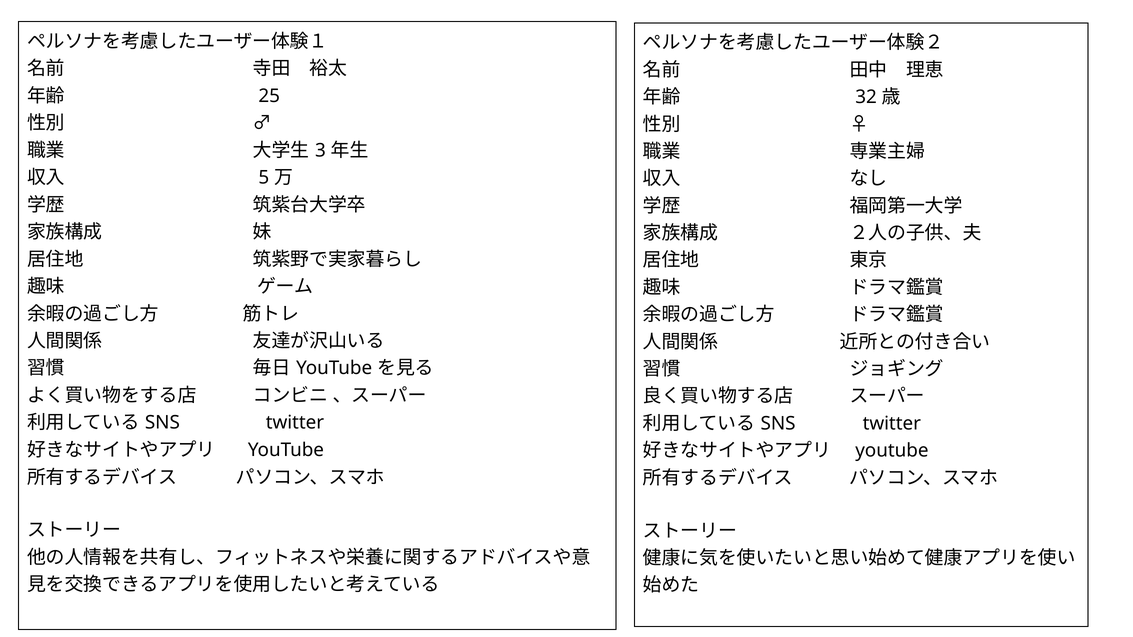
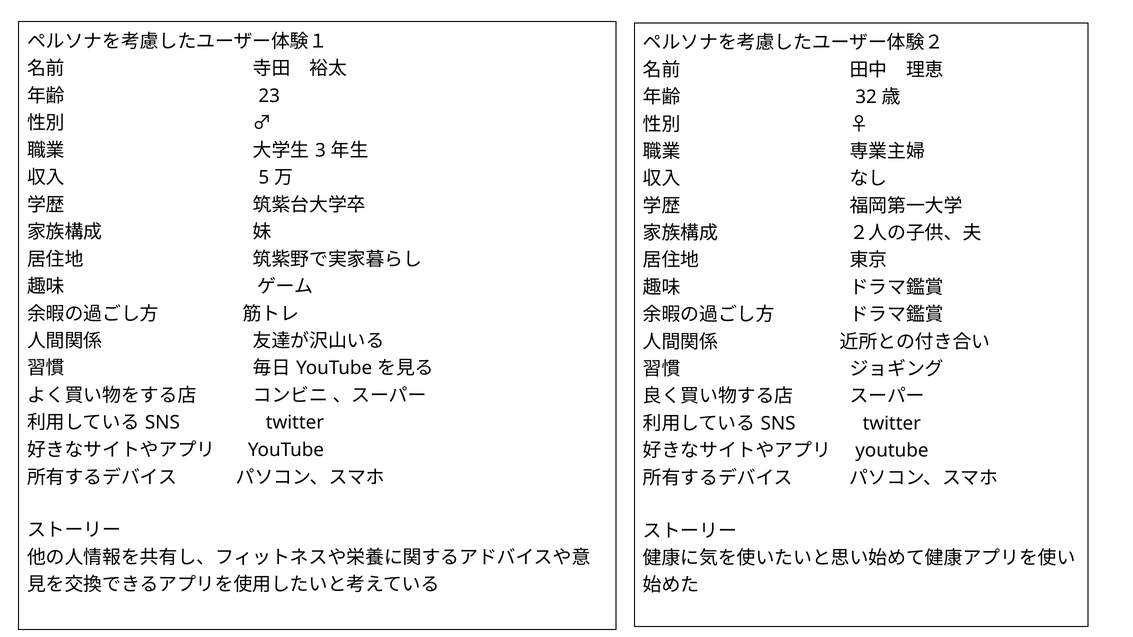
25: 25 -> 23 (269, 96)
